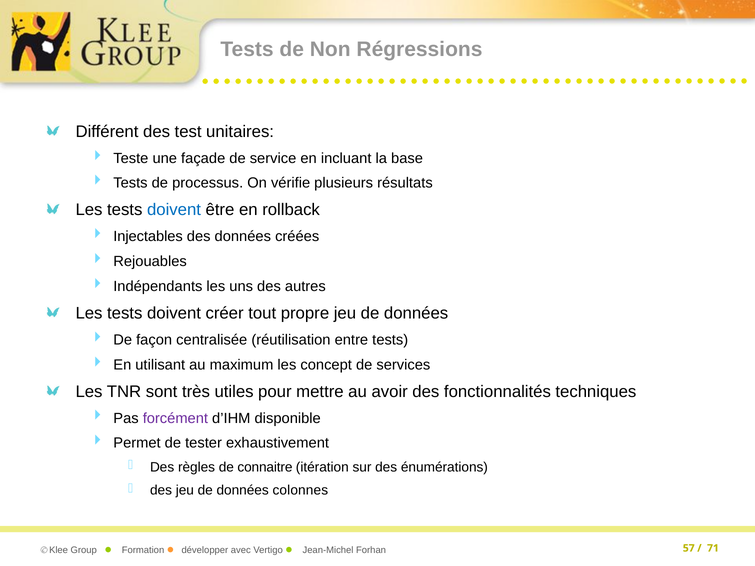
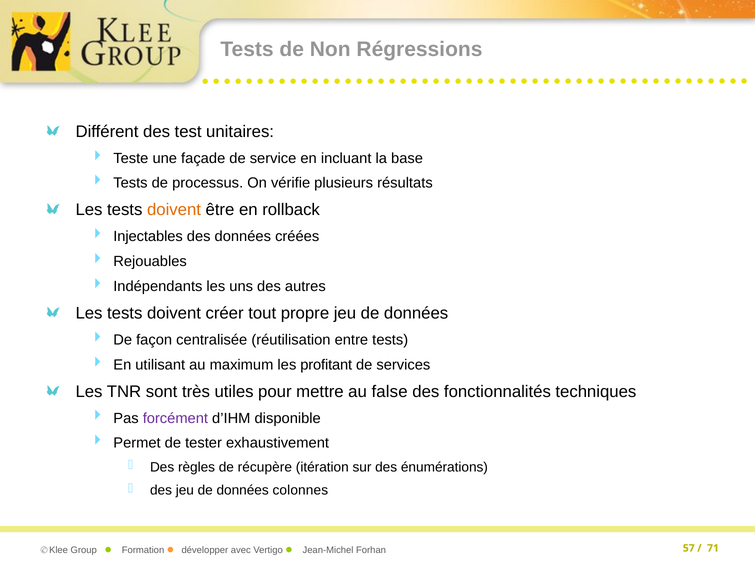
doivent colour: blue -> orange (174, 210)
concept: concept -> profitant (326, 365)
avoir: avoir -> false (390, 392)
connaitre: connaitre -> récupère (265, 467)
